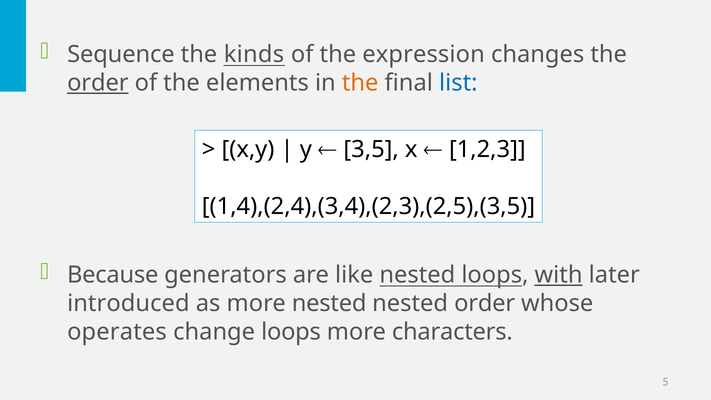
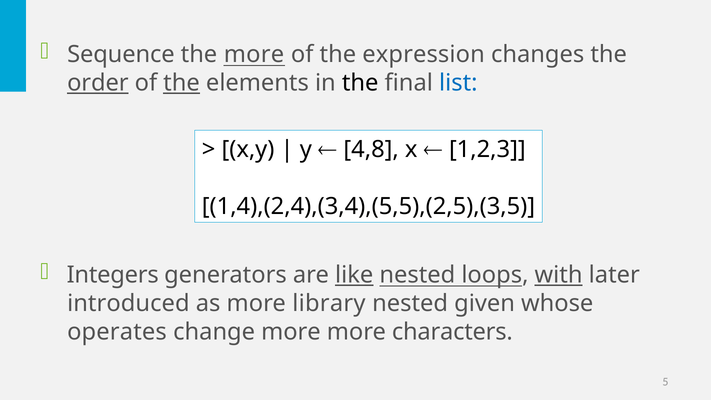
the kinds: kinds -> more (254, 55)
the underline: none -> present (182, 83)
the colour: orange -> black (360, 83)
3,5: 3,5 -> 4,8 (371, 149)
1,4),(2,4),(3,4),(2,3),(2,5),(3,5: 1,4),(2,4),(3,4),(2,3),(2,5),(3,5 -> 1,4),(2,4),(3,4),(5,5),(2,5),(3,5 (368, 206)
Because: Because -> Integers (113, 275)
like underline: none -> present (354, 275)
more nested: nested -> library (329, 304)
nested order: order -> given (485, 304)
change loops: loops -> more (291, 332)
